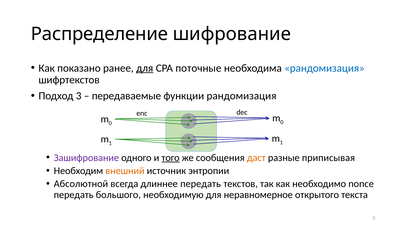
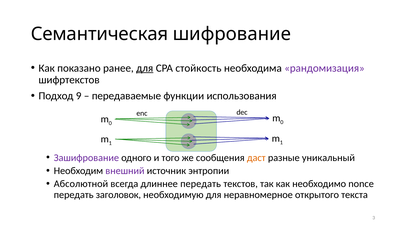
Распределение: Распределение -> Семантическая (99, 34)
поточные: поточные -> стойкость (198, 68)
рандомизация colour: blue -> purple (324, 68)
Подход 3: 3 -> 9 (79, 96)
функции рандомизация: рандомизация -> использования (242, 96)
того underline: present -> none (171, 158)
приписывая: приписывая -> уникальный (328, 158)
внешний colour: orange -> purple (125, 171)
большого: большого -> заголовок (118, 195)
